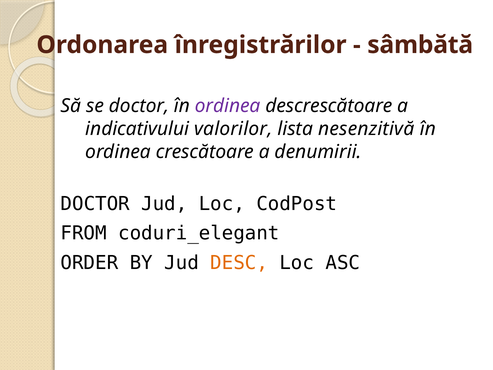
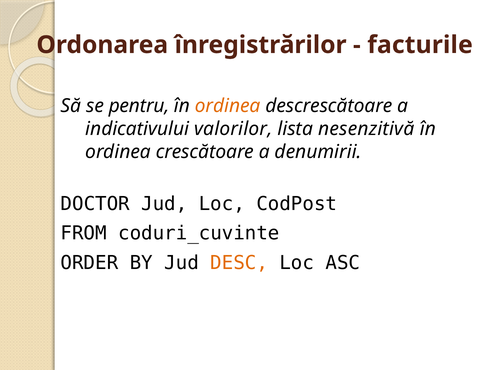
sâmbătă: sâmbătă -> facturile (420, 45)
se doctor: doctor -> pentru (139, 106)
ordinea colour: purple -> orange (228, 106)
coduri_elegant: coduri_elegant -> coduri_cuvinte (199, 233)
